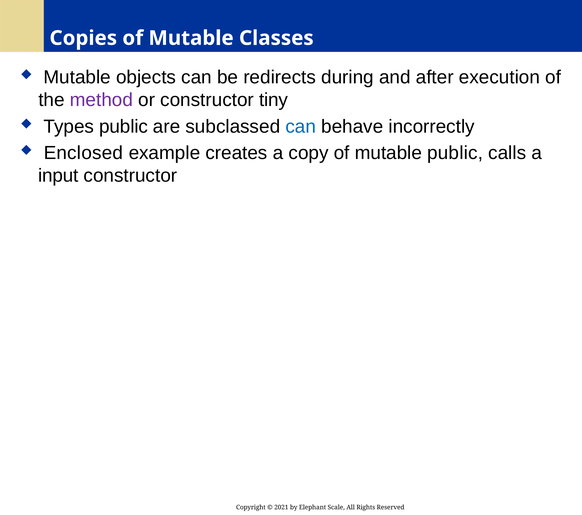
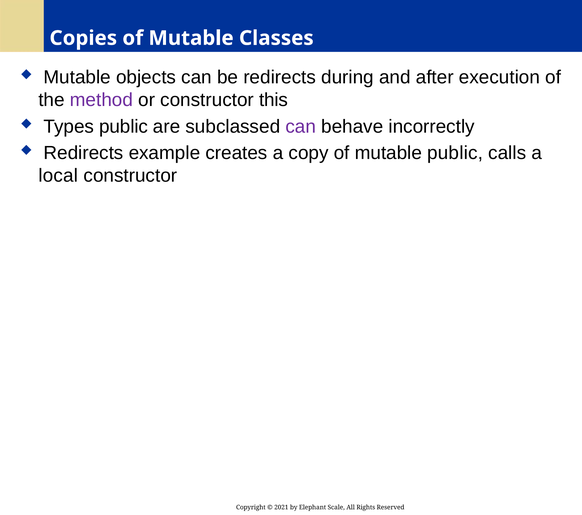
tiny: tiny -> this (273, 100)
can colour: blue -> purple (301, 127)
Enclosed: Enclosed -> Redirects (83, 153)
input: input -> local (58, 176)
